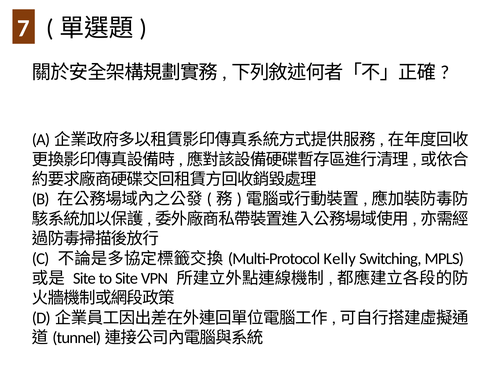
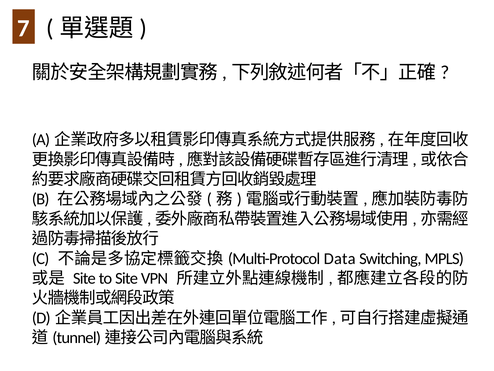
Kelly: Kelly -> Data (340, 258)
